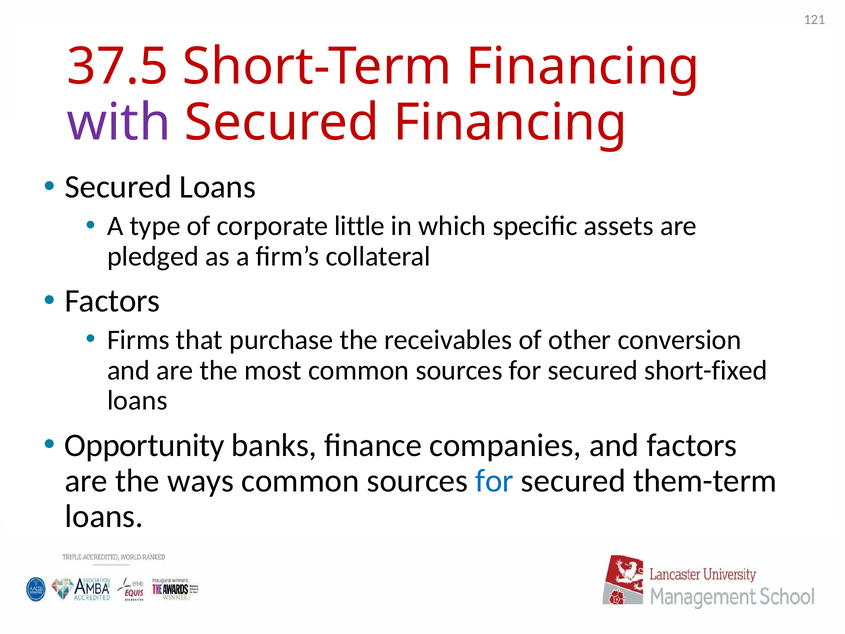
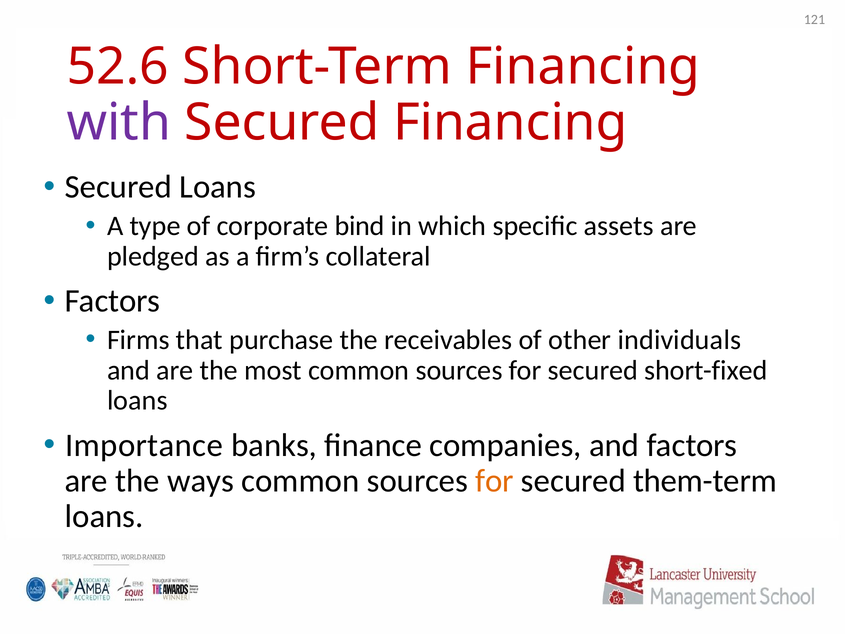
37.5: 37.5 -> 52.6 (118, 67)
little: little -> bind (360, 226)
conversion: conversion -> individuals (679, 340)
Opportunity: Opportunity -> Importance (144, 445)
for colour: blue -> orange (495, 481)
